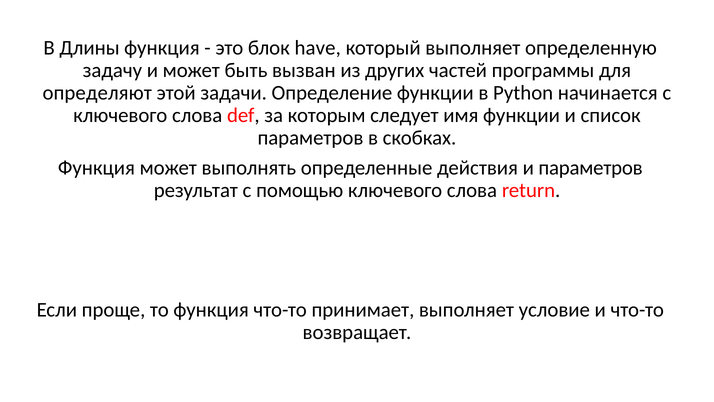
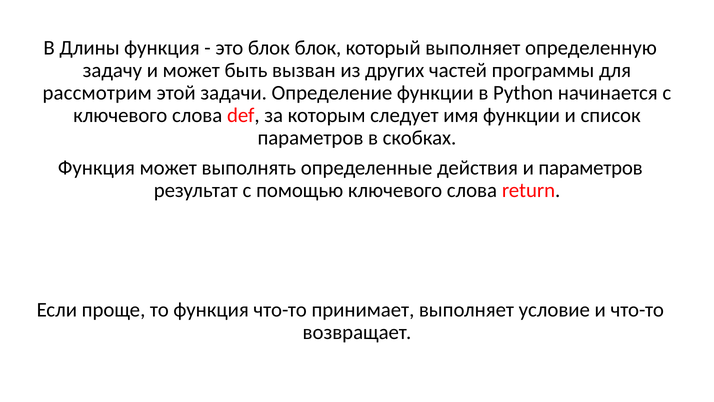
блок have: have -> блок (318, 48)
определяют: определяют -> рассмотрим (97, 93)
